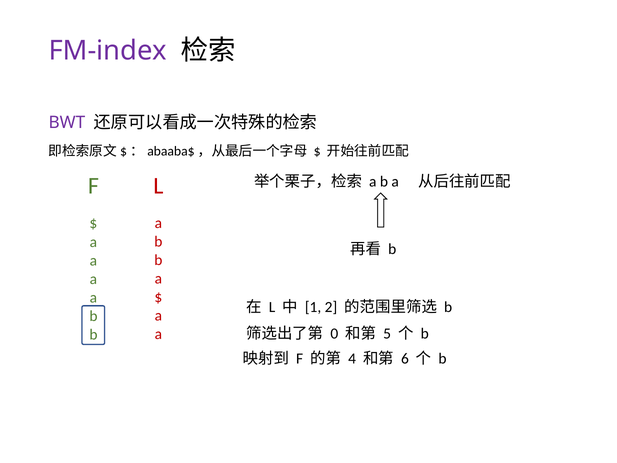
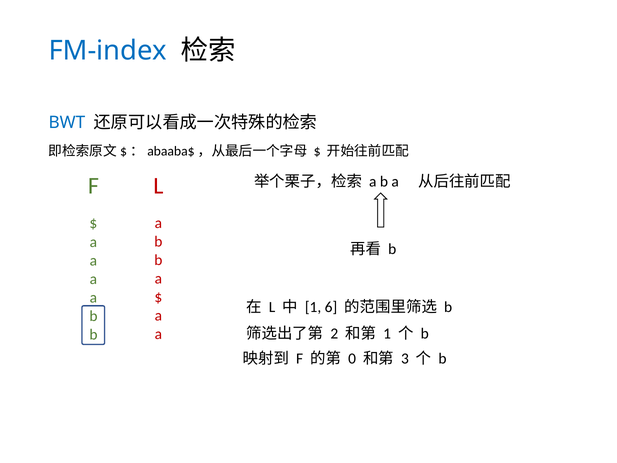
FM-index colour: purple -> blue (108, 51)
BWT colour: purple -> blue (67, 122)
2: 2 -> 6 (331, 307)
0: 0 -> 2 (334, 334)
5: 5 -> 1 (387, 334)
4: 4 -> 0 (352, 359)
6: 6 -> 3 (405, 359)
